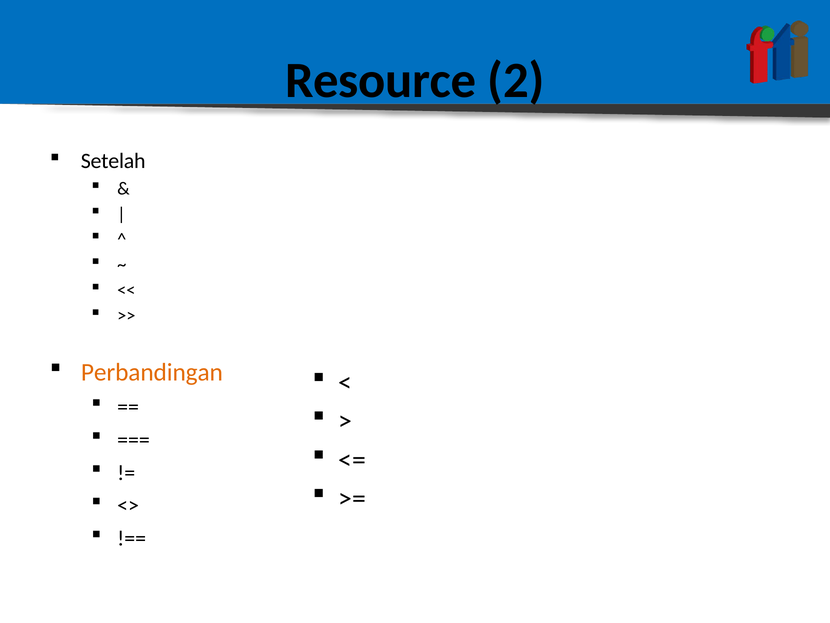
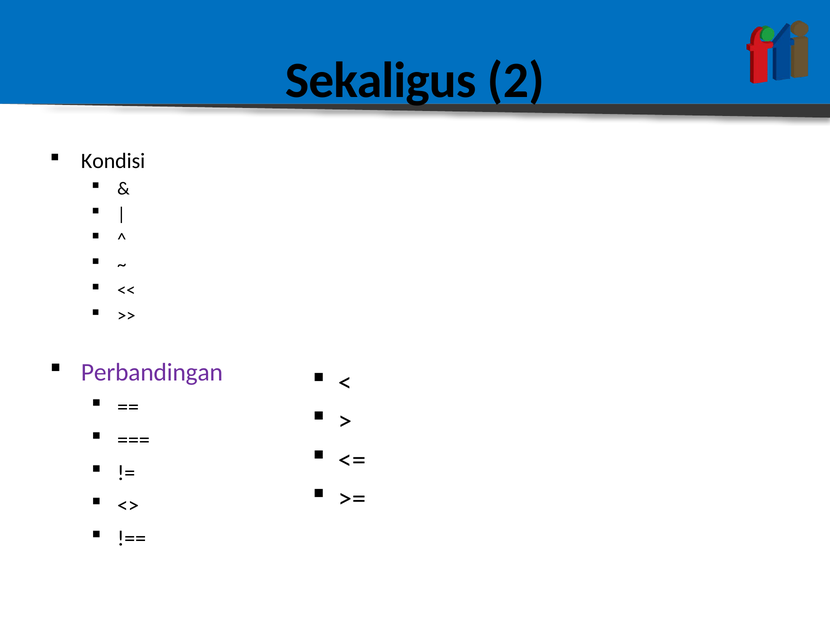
Resource: Resource -> Sekaligus (381, 80)
Setelah: Setelah -> Kondisi (113, 161)
Perbandingan colour: orange -> purple (152, 372)
